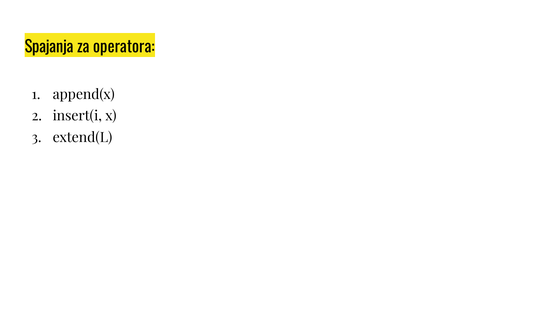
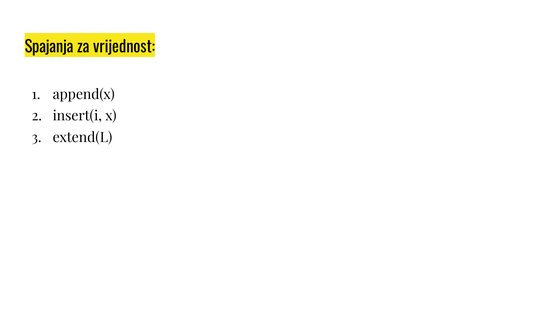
operatora: operatora -> vrijednost (124, 47)
